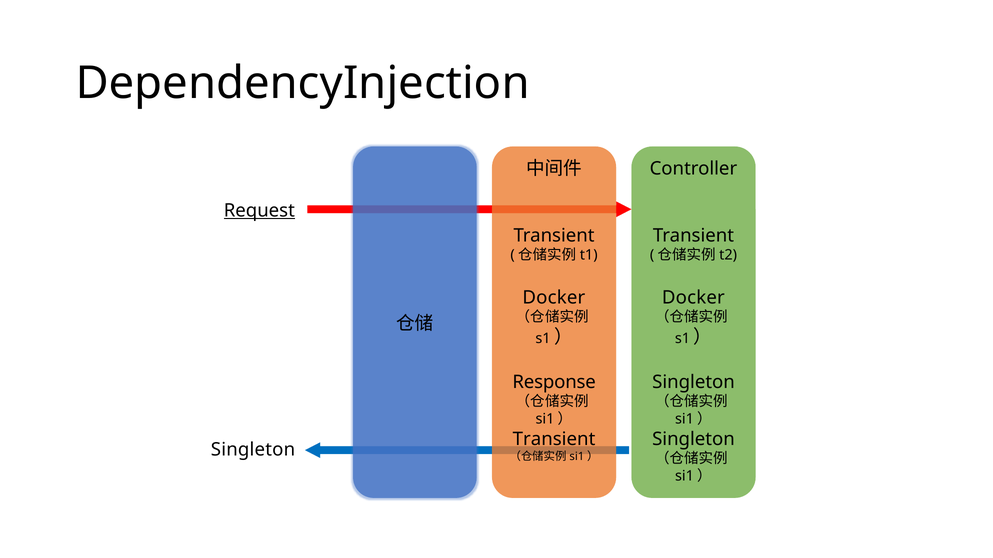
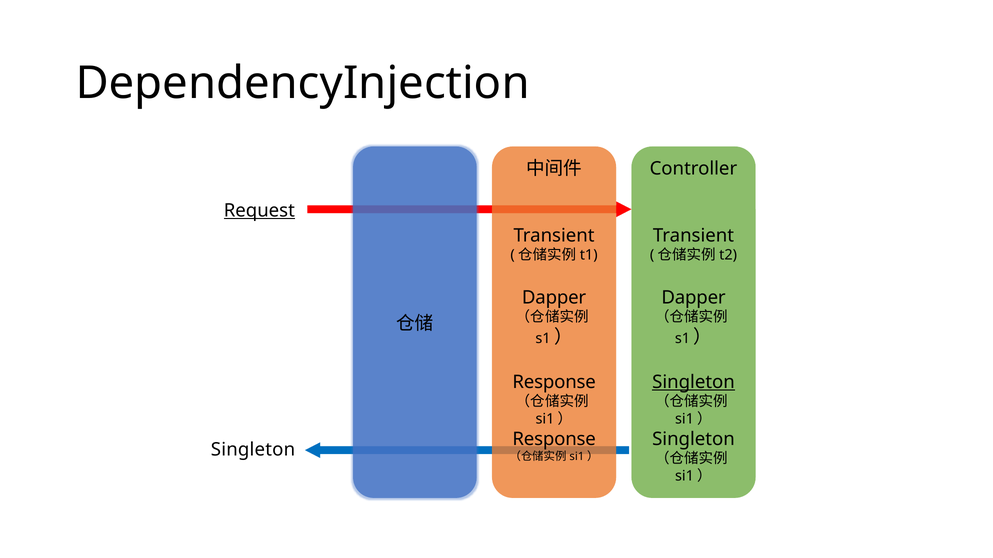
Docker: Docker -> Dapper (554, 298)
Docker: Docker -> Dapper (694, 298)
Singleton underline: none -> present (694, 382)
Transient: Transient -> Response (554, 439)
